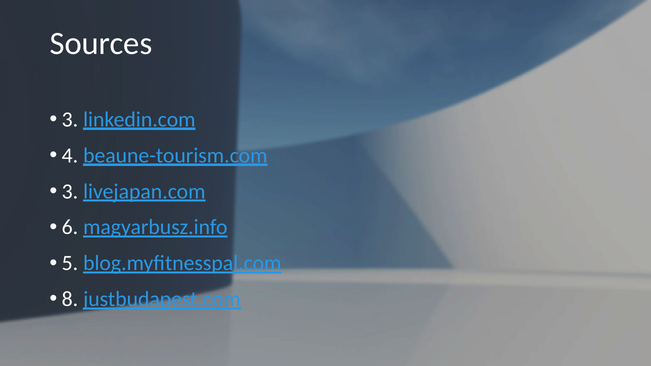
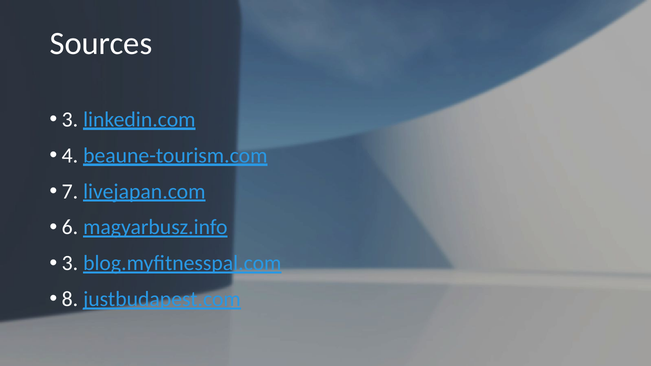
3: 3 -> 7 (70, 191)
5: 5 -> 3 (70, 263)
